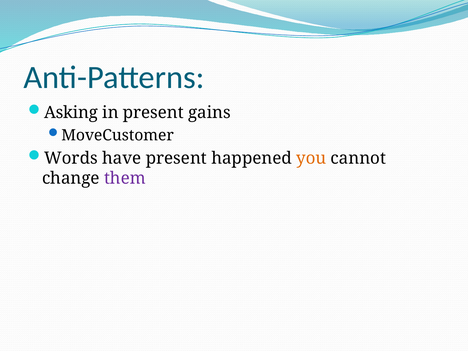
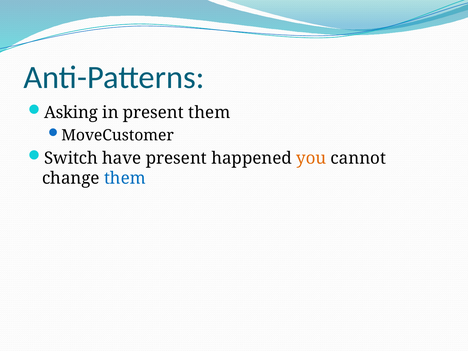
present gains: gains -> them (209, 113)
Words: Words -> Switch (71, 158)
them colour: purple -> blue (125, 178)
